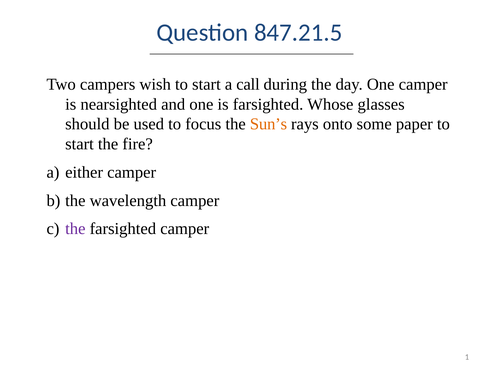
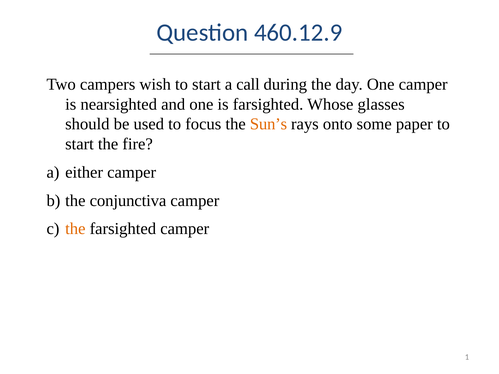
847.21.5: 847.21.5 -> 460.12.9 (298, 33)
wavelength: wavelength -> conjunctiva (128, 201)
the colour: purple -> orange (75, 229)
